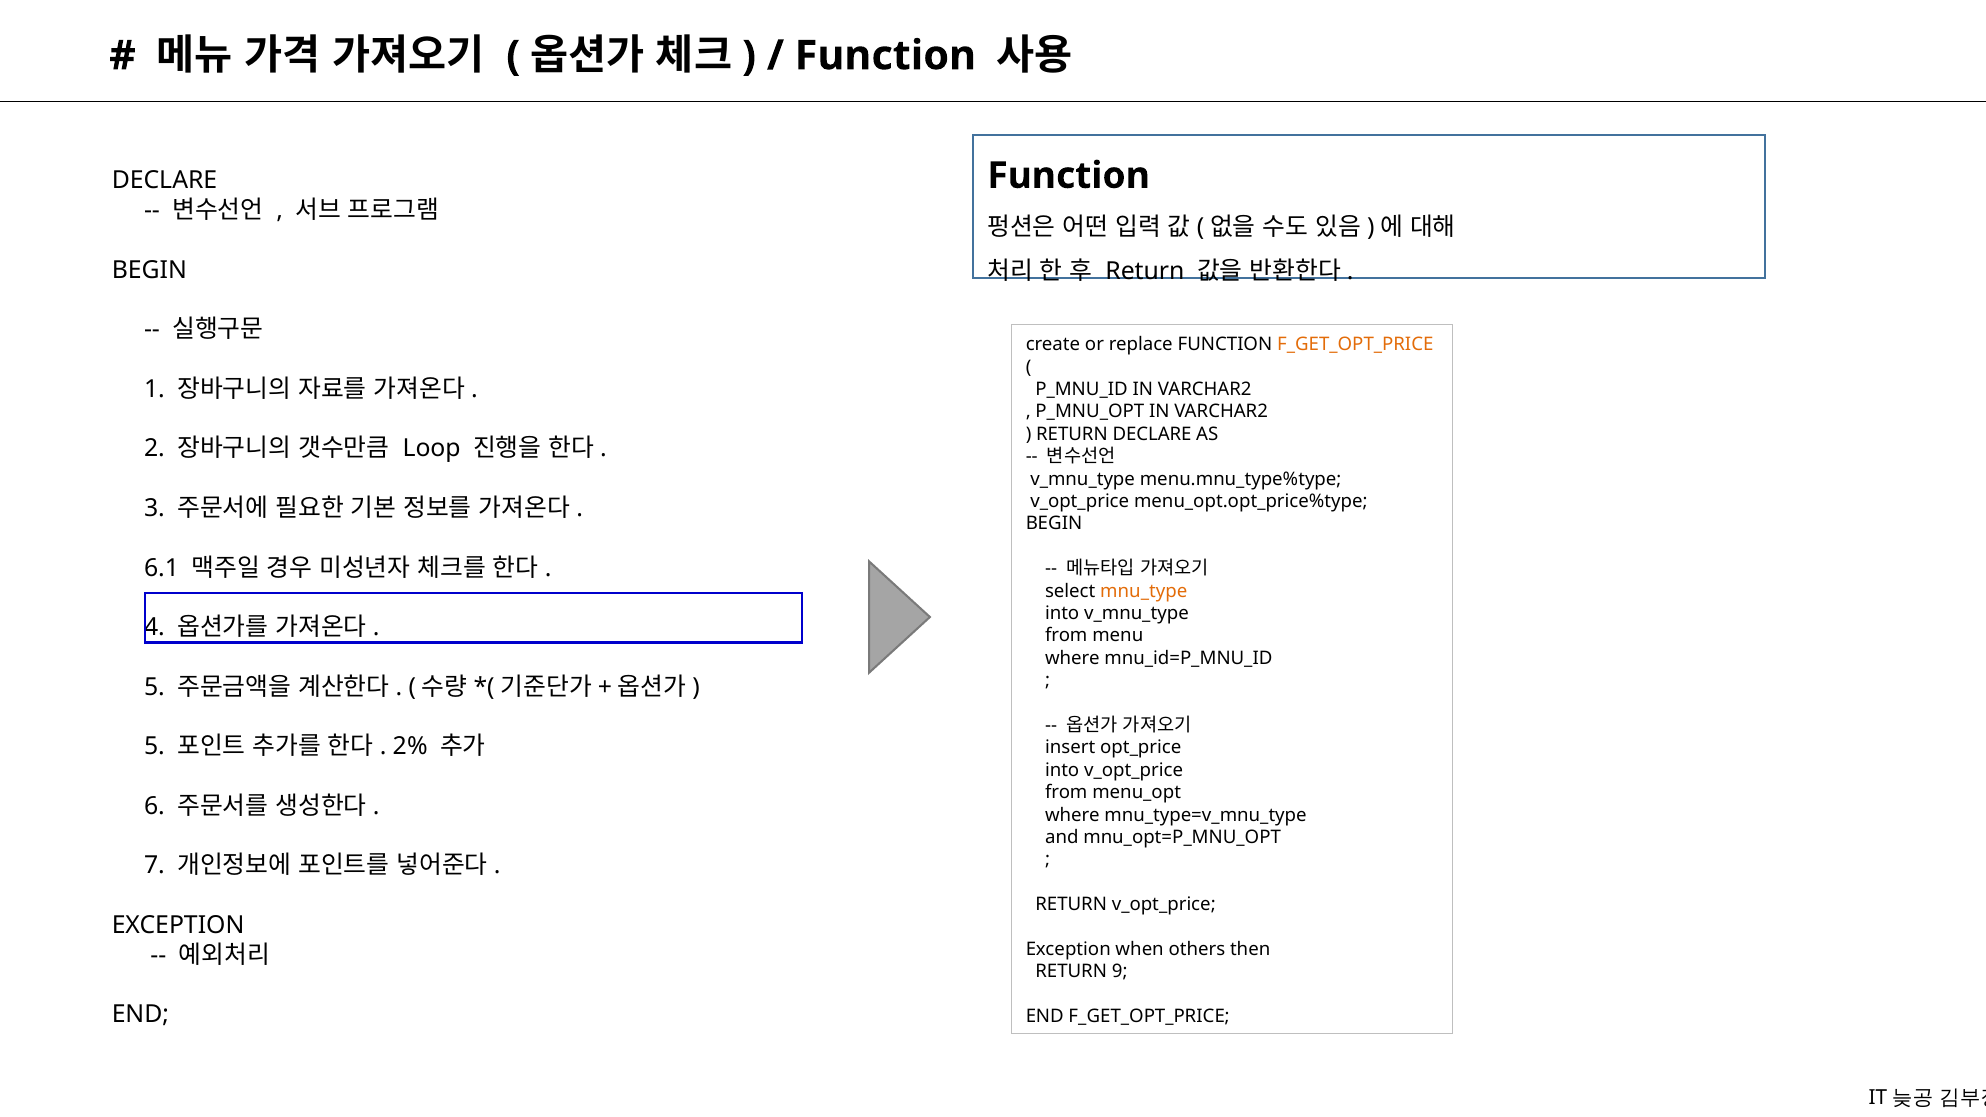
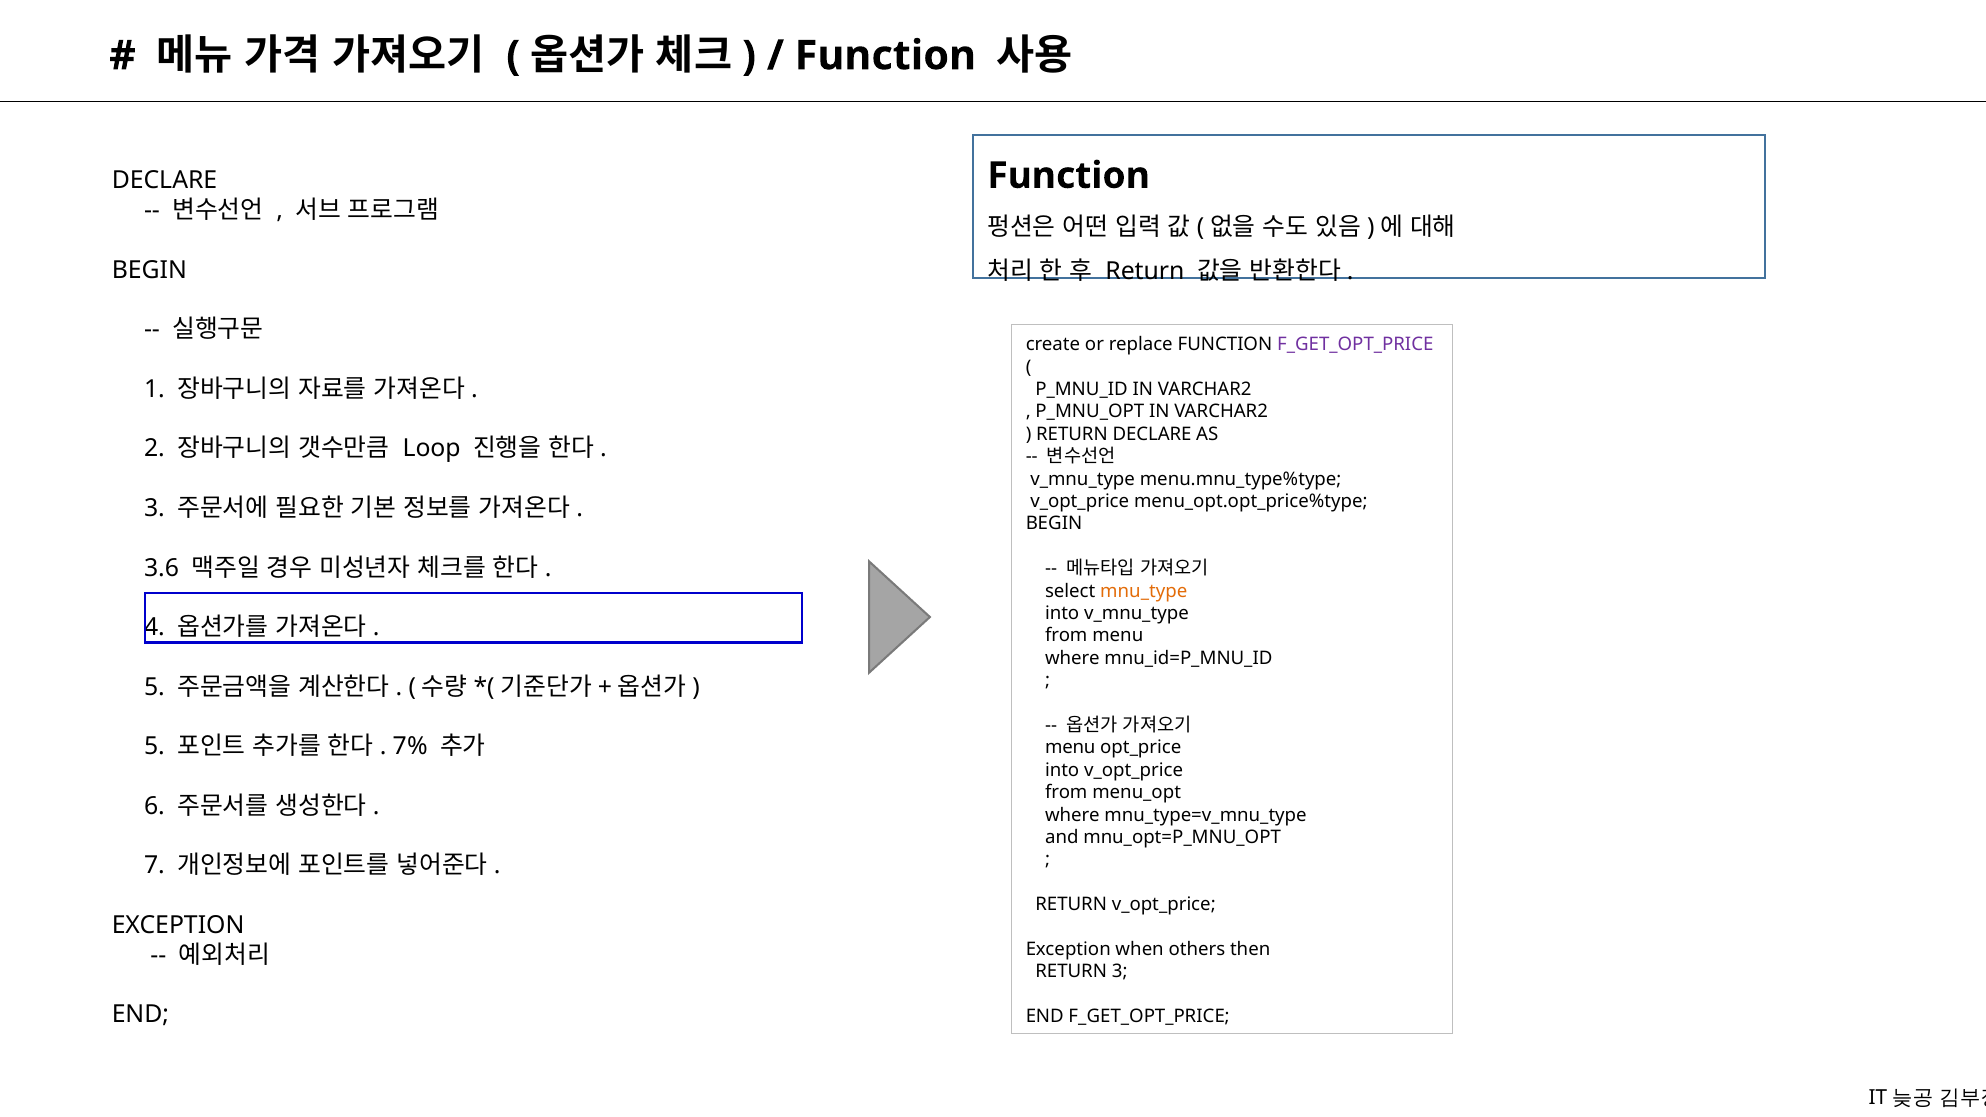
F_GET_OPT_PRICE colour: orange -> purple (1355, 345)
6.1: 6.1 -> 3.6 (162, 568)
2%: 2% -> 7% (410, 747)
insert: insert -> menu (1070, 748)
RETURN 9: 9 -> 3 (1120, 972)
